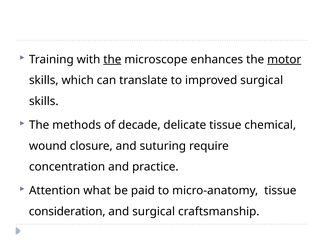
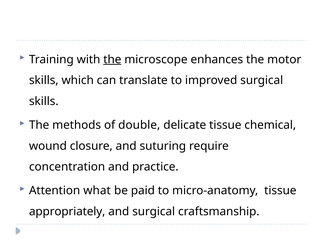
motor underline: present -> none (284, 59)
decade: decade -> double (139, 125)
consideration: consideration -> appropriately (67, 212)
